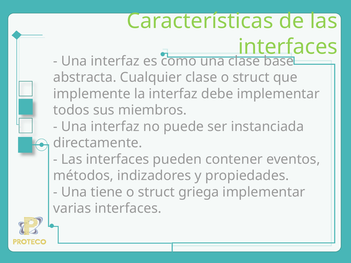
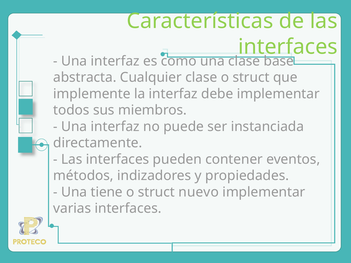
griega: griega -> nuevo (199, 192)
